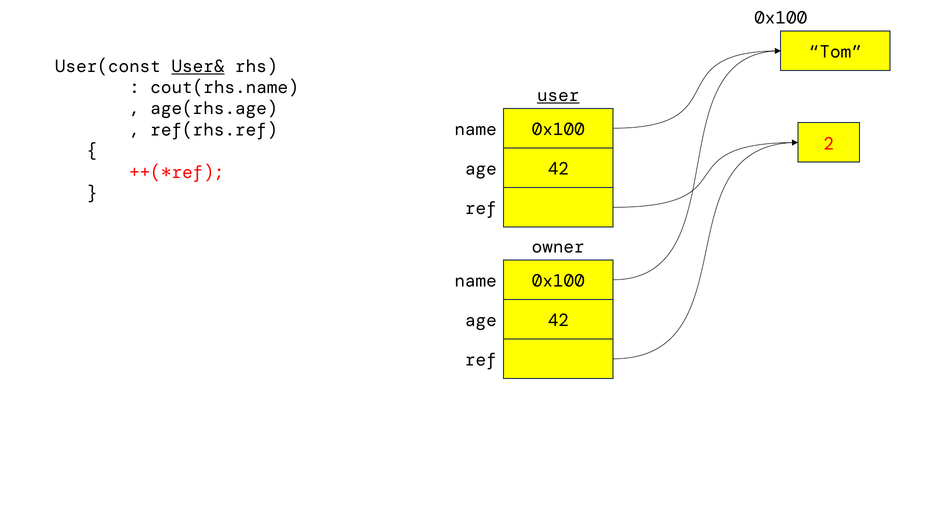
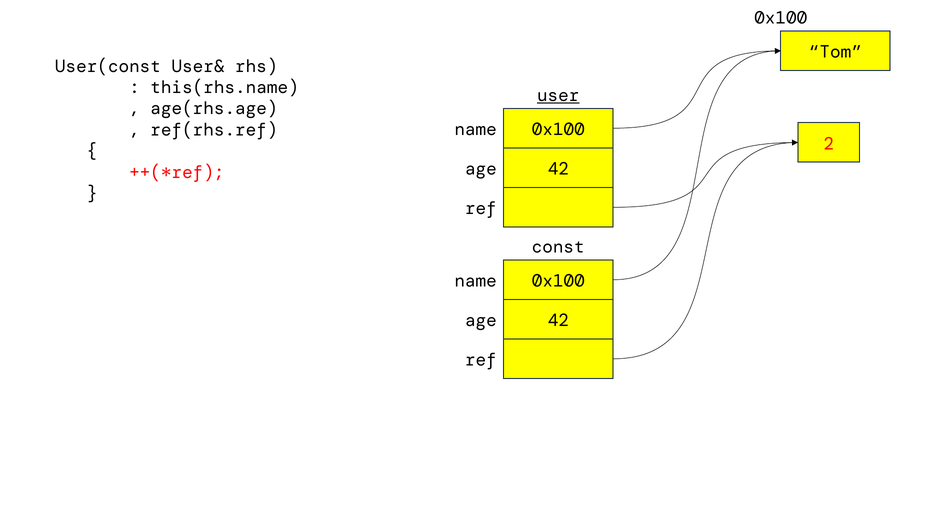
User& underline: present -> none (198, 66)
cout(rhs.name: cout(rhs.name -> this(rhs.name (225, 87)
owner: owner -> const (558, 247)
